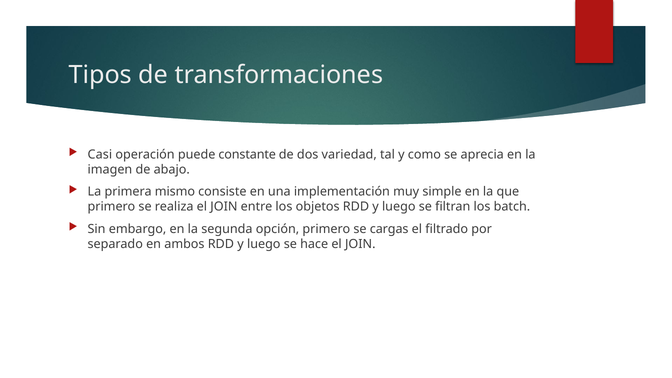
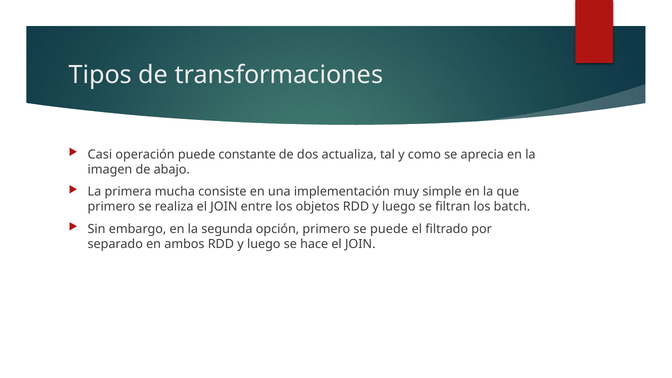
variedad: variedad -> actualiza (349, 154)
mismo: mismo -> mucha (175, 192)
se cargas: cargas -> puede (389, 229)
